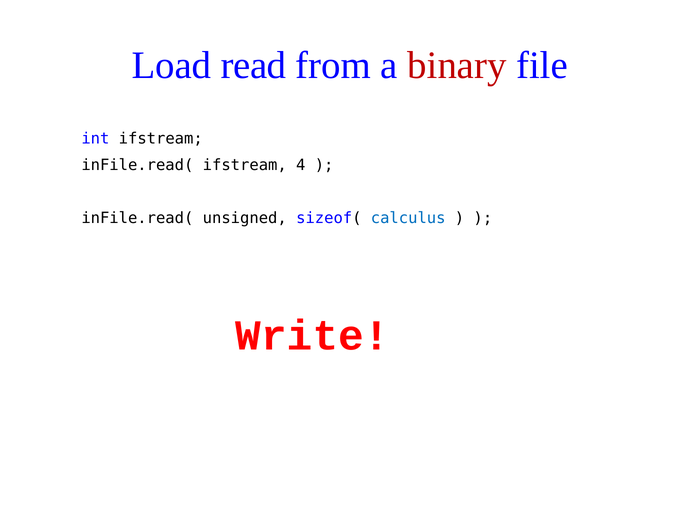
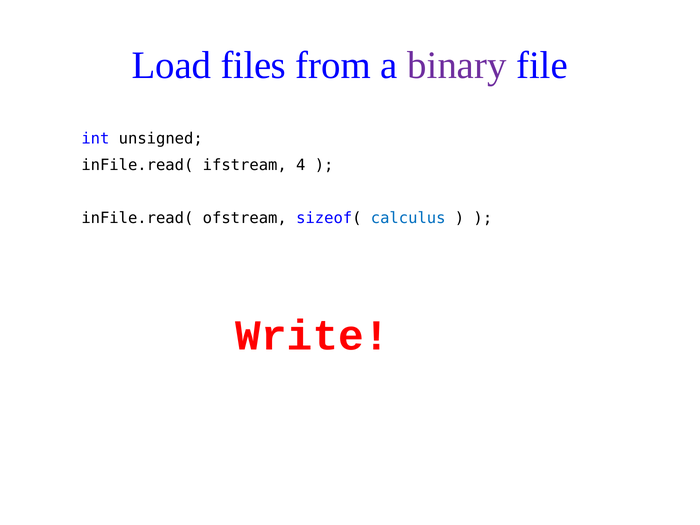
read: read -> files (253, 65)
binary colour: red -> purple (457, 65)
int ifstream: ifstream -> unsigned (161, 139)
unsigned: unsigned -> ofstream (245, 218)
